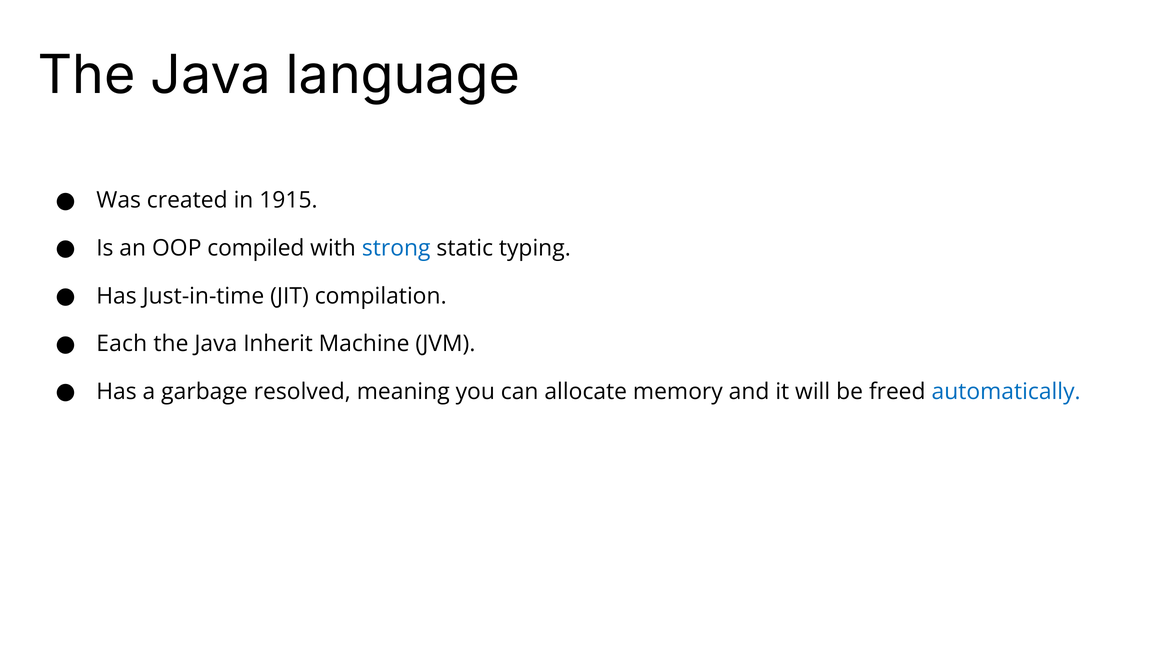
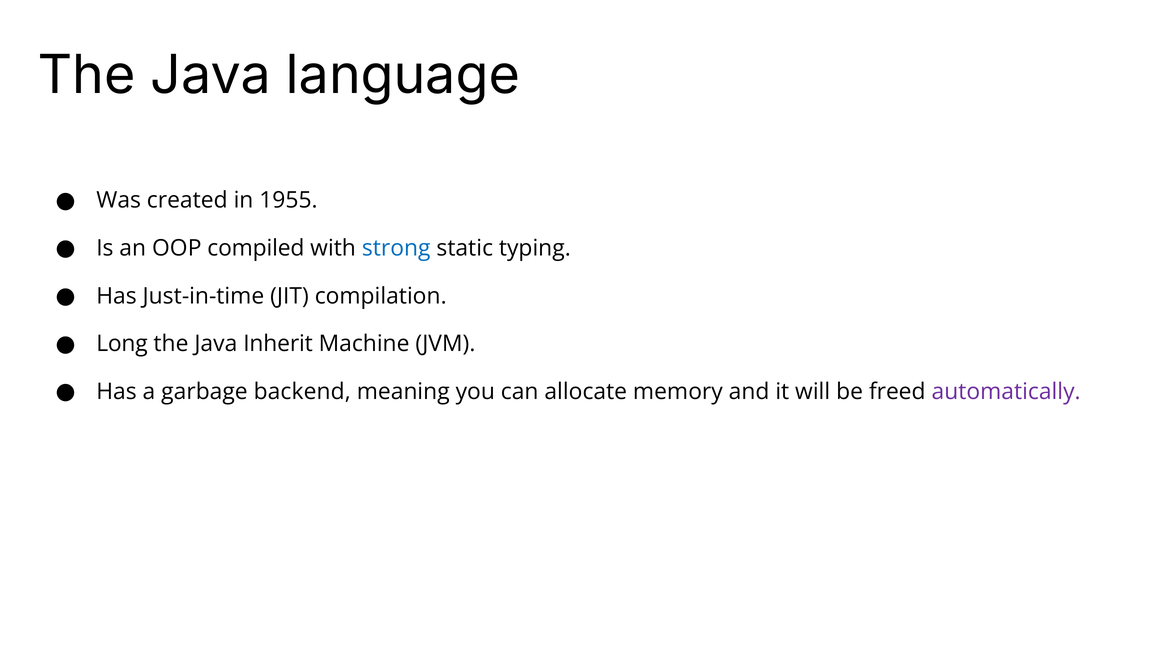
1915: 1915 -> 1955 (288, 200)
Each: Each -> Long (122, 344)
resolved: resolved -> backend (302, 391)
automatically colour: blue -> purple (1006, 391)
